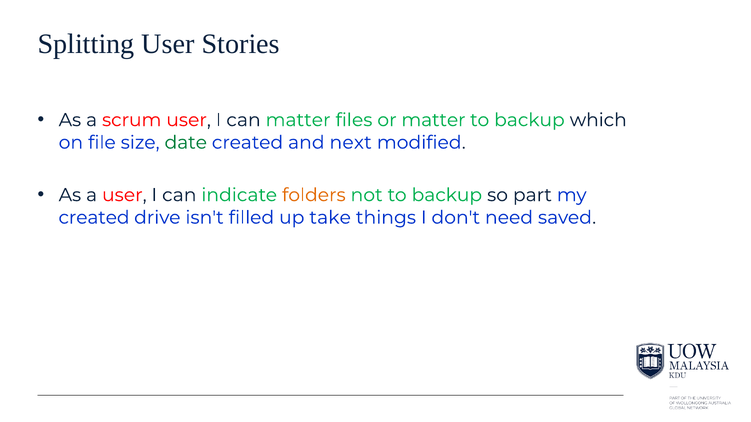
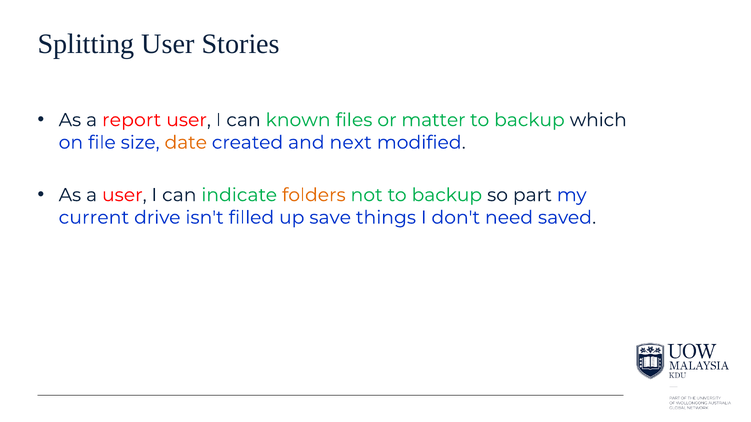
scrum: scrum -> report (132, 120)
can matter: matter -> known (298, 120)
date colour: green -> orange (186, 143)
created: created -> current (94, 218)
take: take -> save (330, 218)
